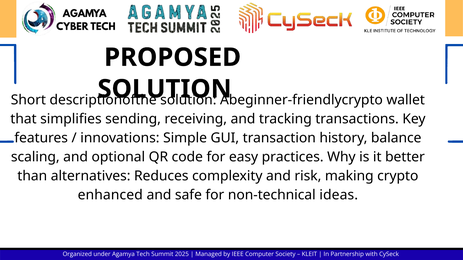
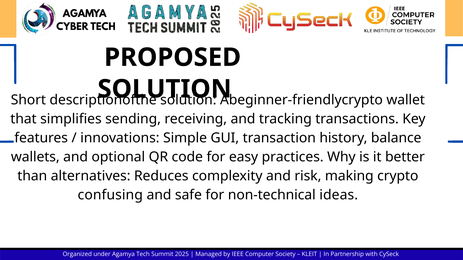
scaling: scaling -> wallets (35, 157)
enhanced: enhanced -> confusing (110, 195)
